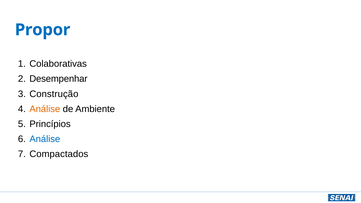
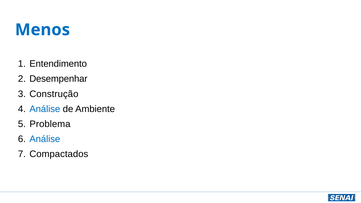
Propor: Propor -> Menos (42, 30)
Colaborativas: Colaborativas -> Entendimento (58, 64)
Análise colour: orange -> blue (45, 109)
Princípios: Princípios -> Problema (50, 124)
